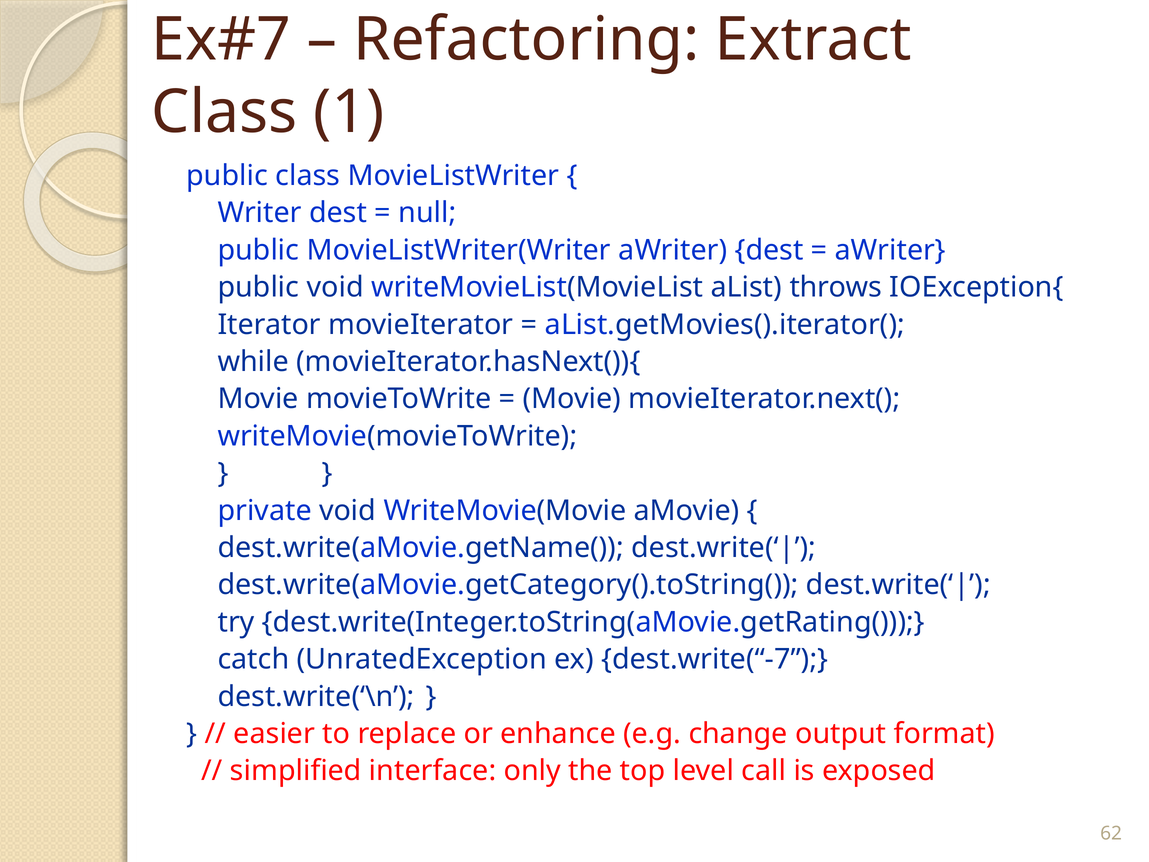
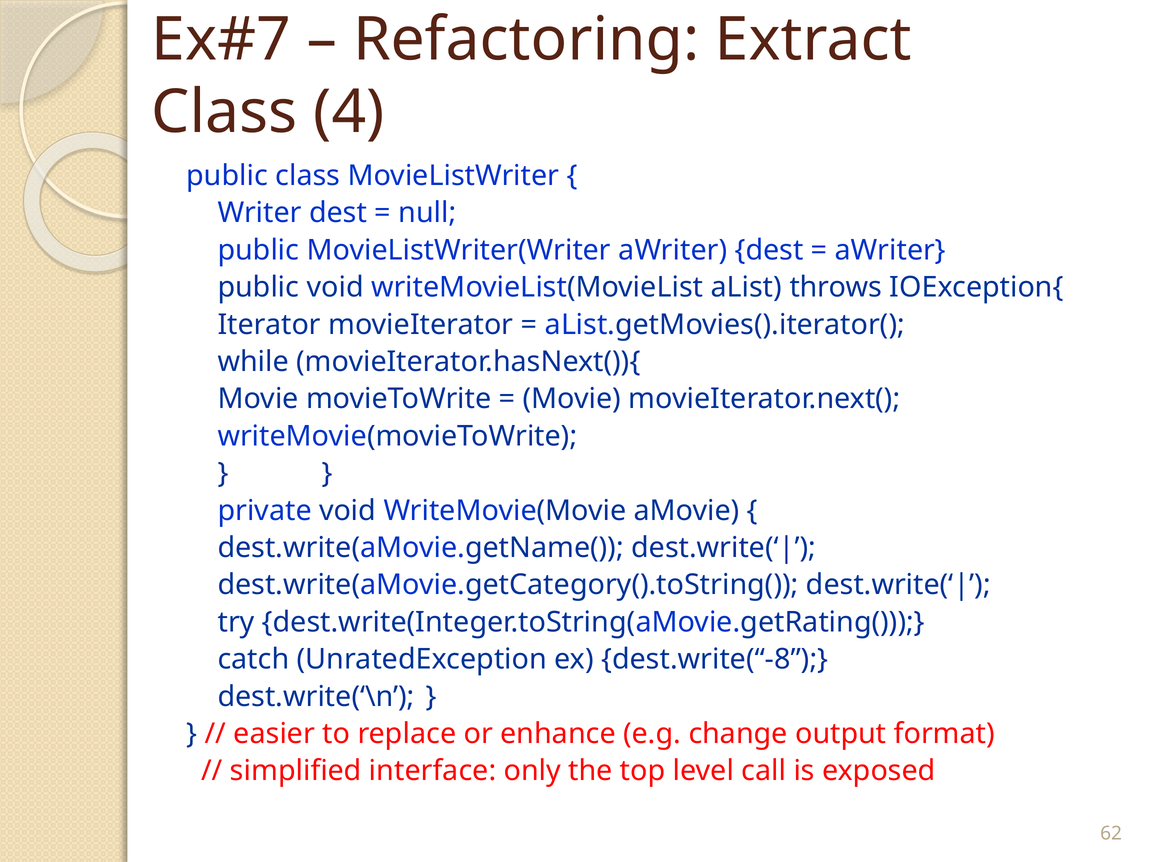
1: 1 -> 4 (349, 112)
dest.write(“-7: dest.write(“-7 -> dest.write(“-8 (715, 659)
